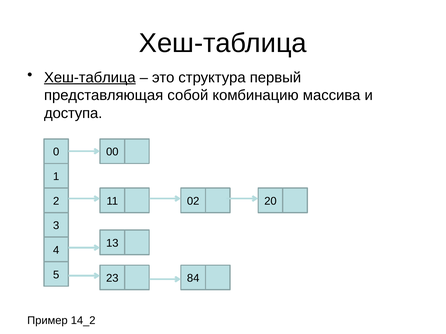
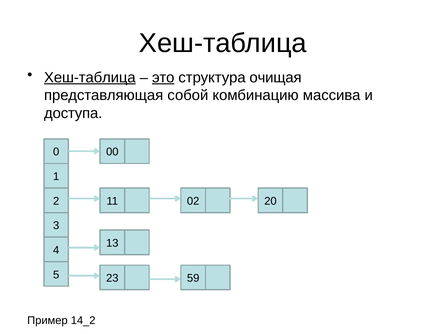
это underline: none -> present (163, 78)
первый: первый -> очищая (276, 78)
84: 84 -> 59 (193, 279)
